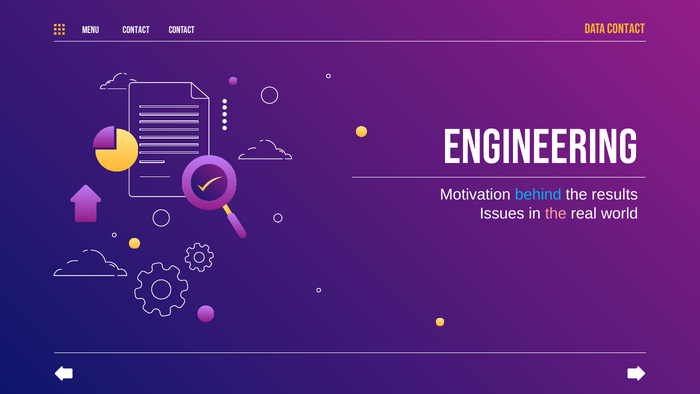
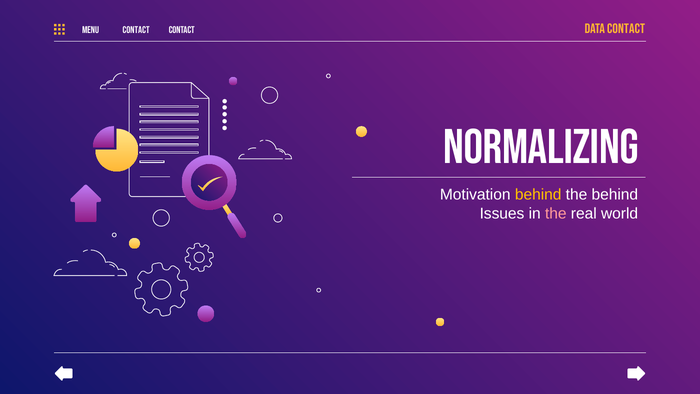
Engineering: Engineering -> Normalizing (541, 147)
behind colour: light blue -> yellow (538, 195)
the results: results -> behind (615, 195)
